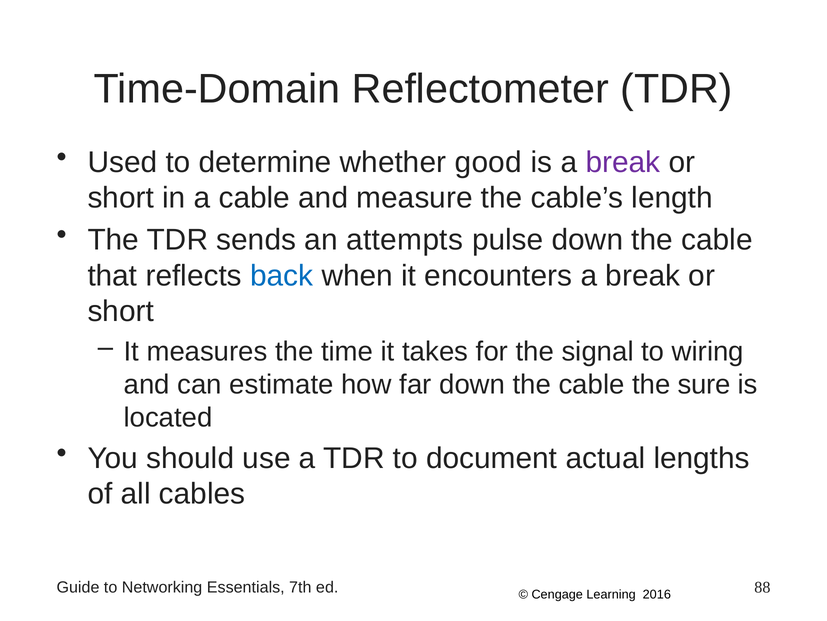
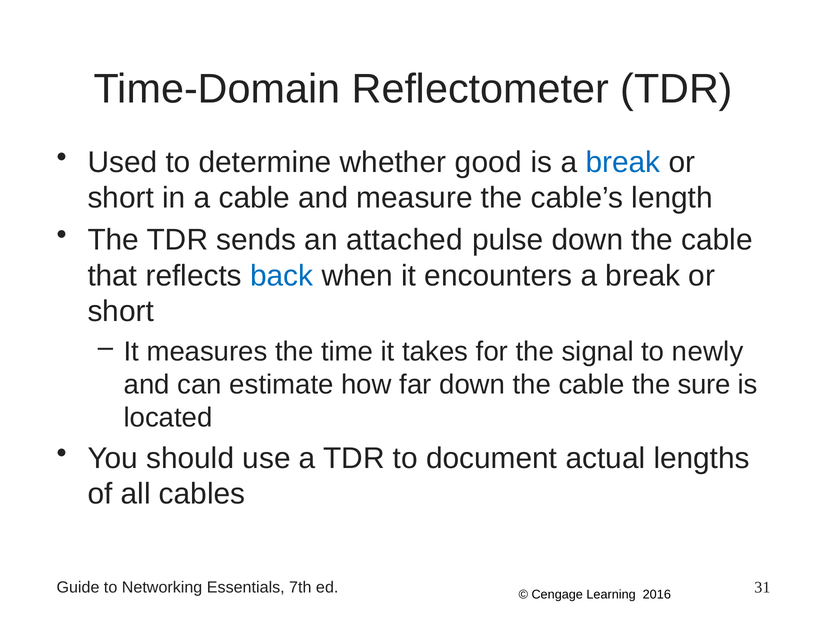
break colour: purple -> blue (623, 162)
attempts: attempts -> attached (405, 240)
wiring: wiring -> newly (708, 351)
88: 88 -> 31 (762, 587)
